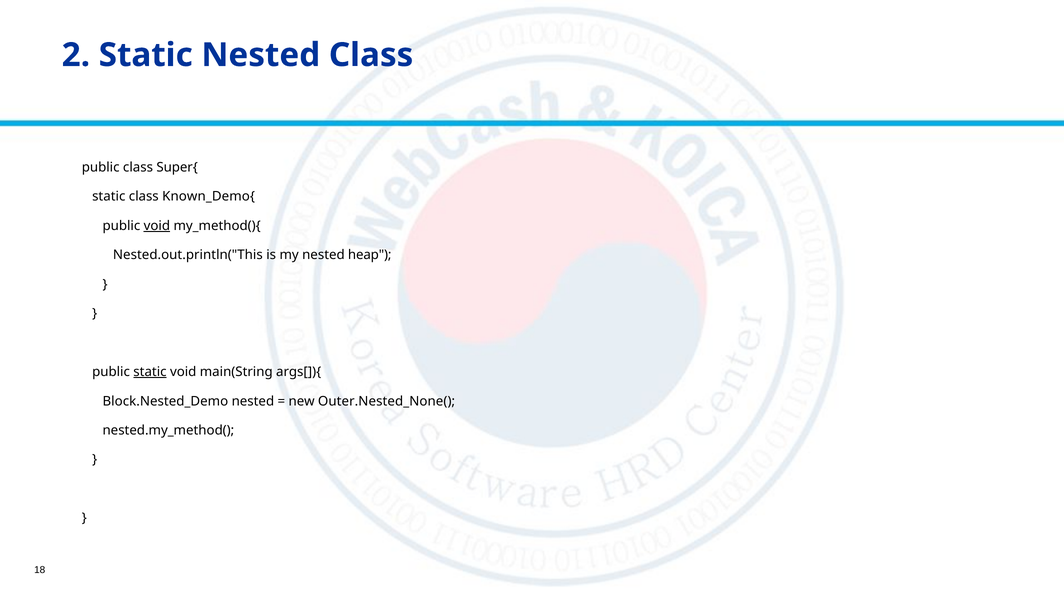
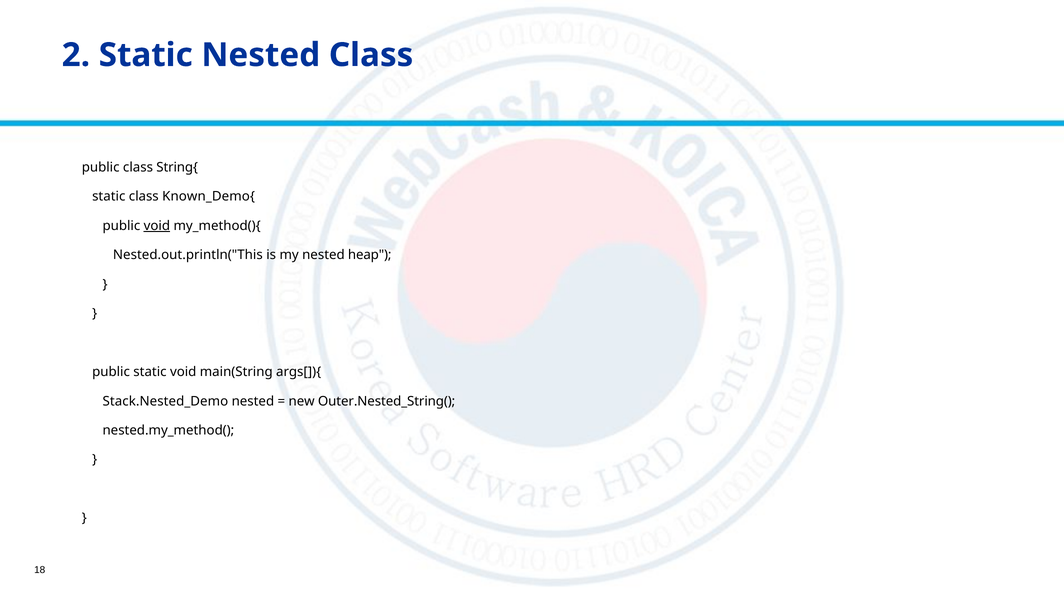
Super{: Super{ -> String{ (177, 167)
static underline: present -> none (150, 372)
Block.Nested_Demo: Block.Nested_Demo -> Stack.Nested_Demo (165, 401)
Outer.Nested_None(: Outer.Nested_None( -> Outer.Nested_String( (387, 401)
